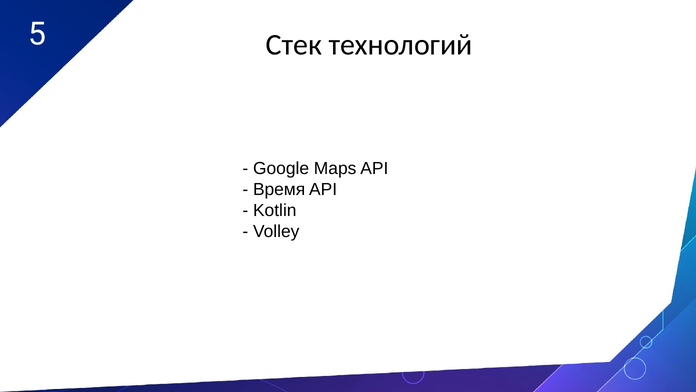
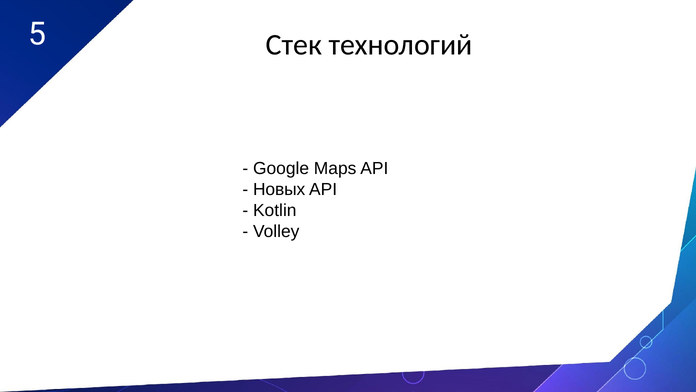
Время: Время -> Новых (279, 189)
